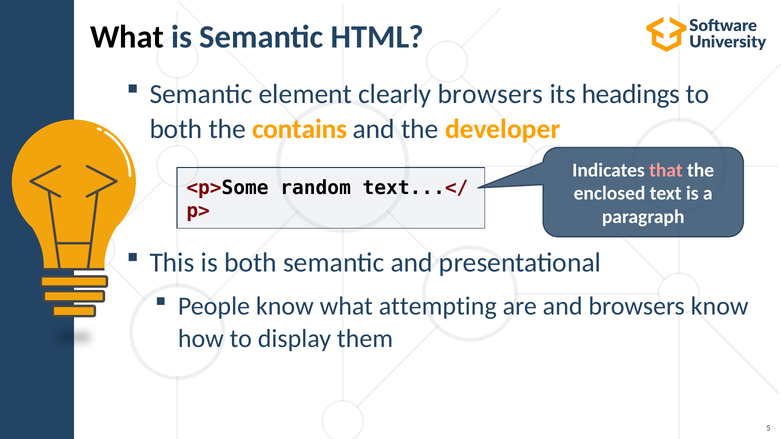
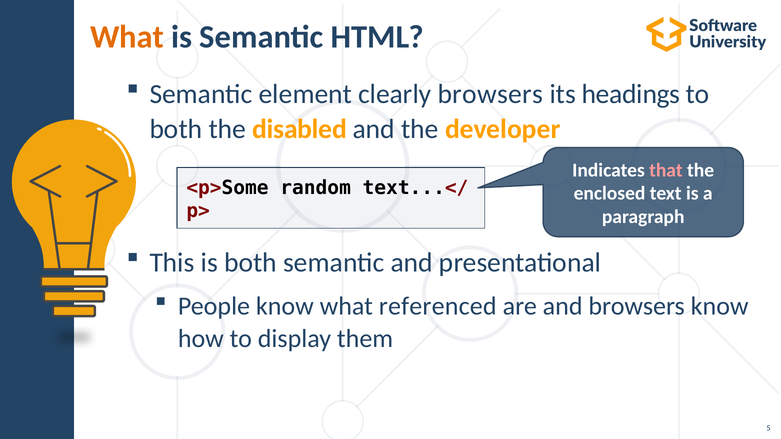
What colour: black -> orange (127, 37)
contains: contains -> disabled (300, 129)
attempting: attempting -> referenced (438, 306)
